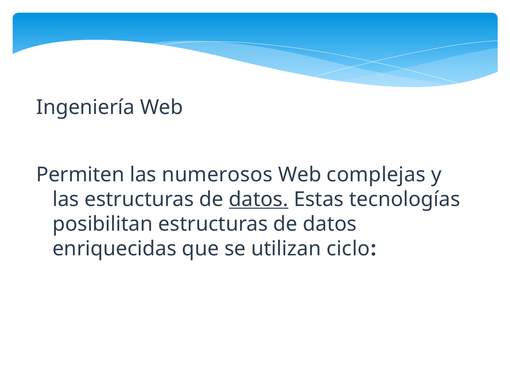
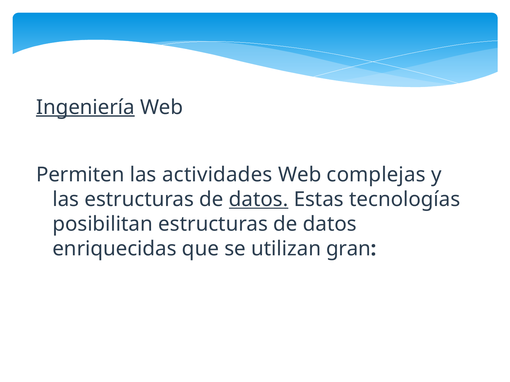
Ingeniería underline: none -> present (85, 107)
numerosos: numerosos -> actividades (217, 175)
ciclo: ciclo -> gran (348, 249)
